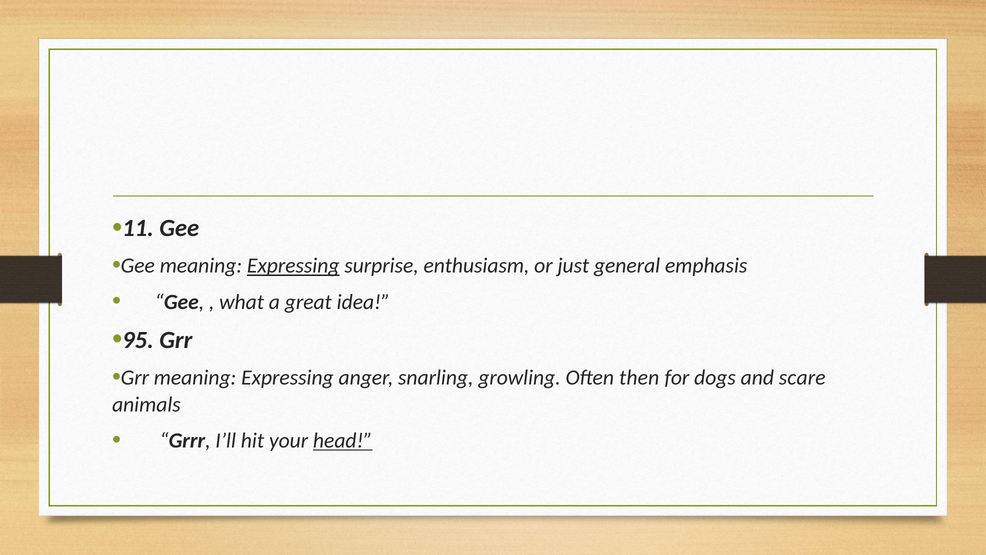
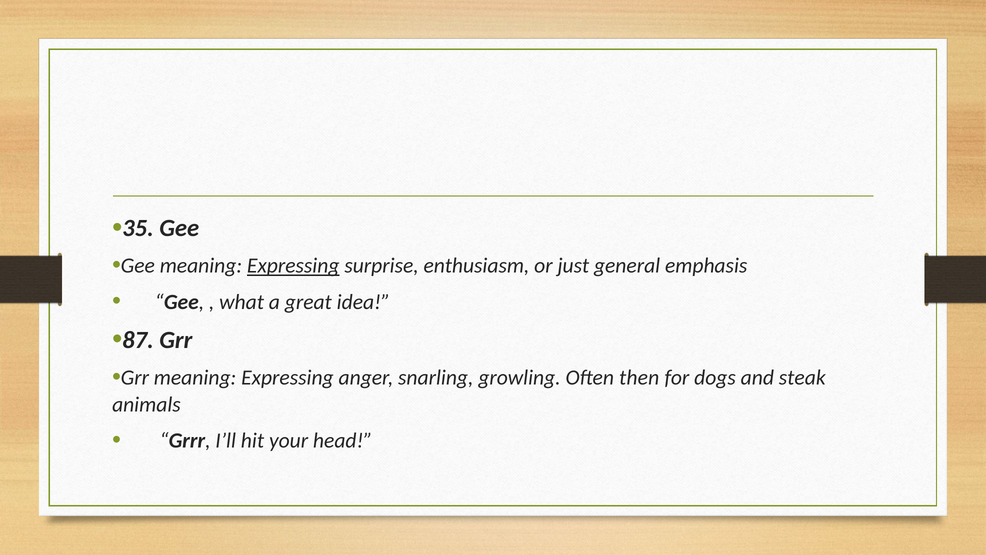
11: 11 -> 35 (138, 228)
95: 95 -> 87 (138, 340)
scare: scare -> steak (802, 378)
head underline: present -> none (343, 440)
